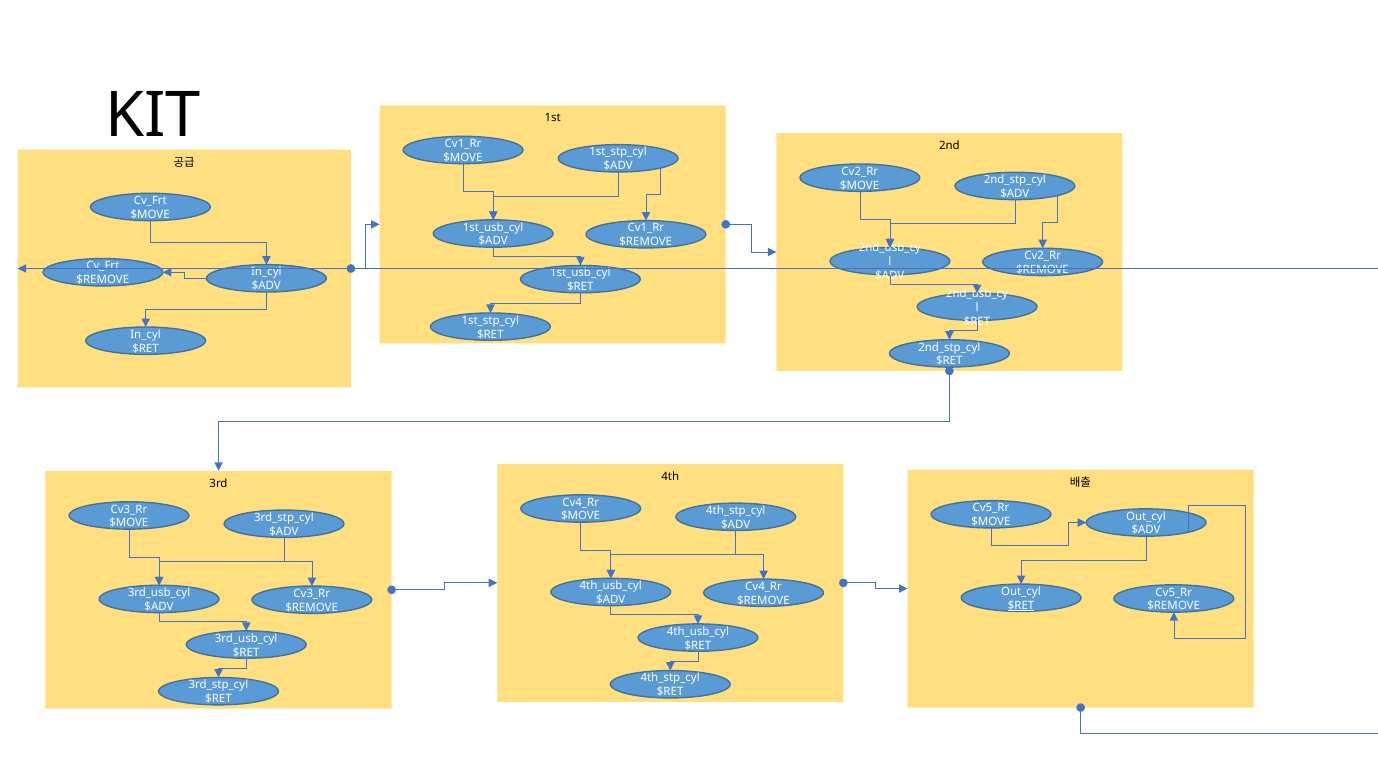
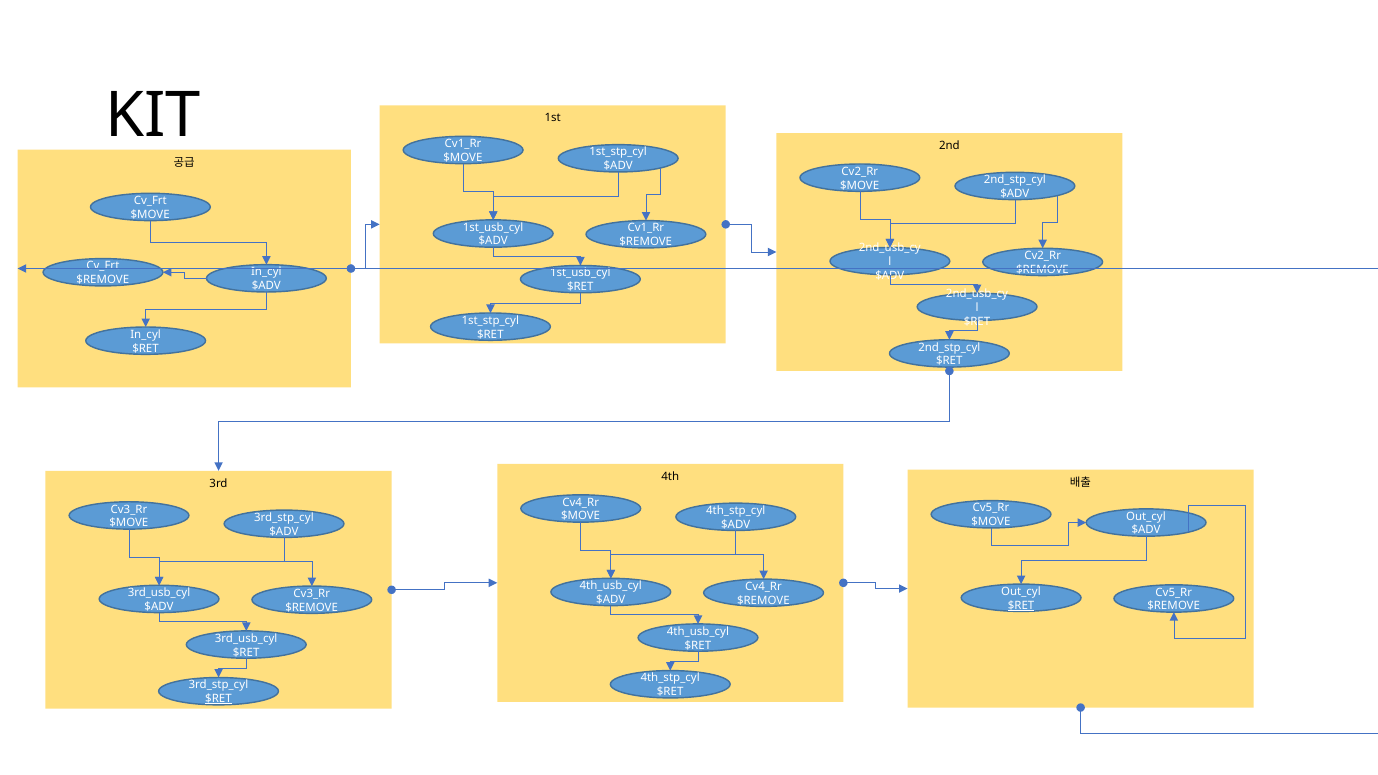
$RET underline: none -> present (218, 699)
